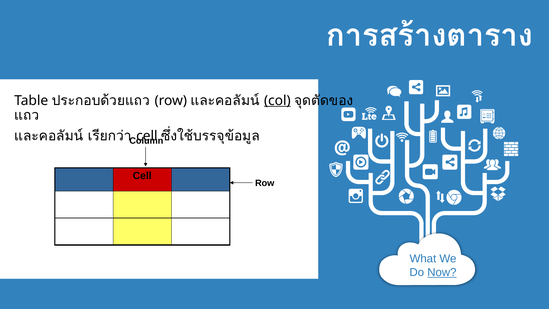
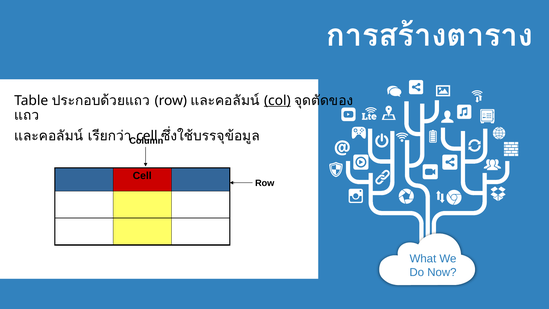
Now underline: present -> none (442, 272)
